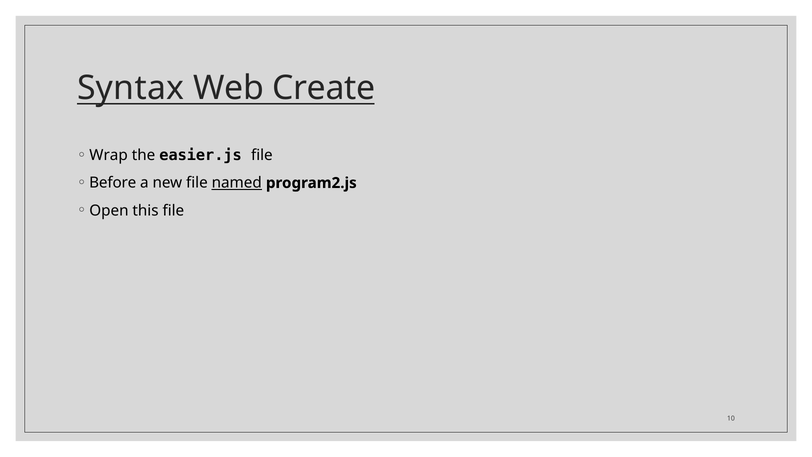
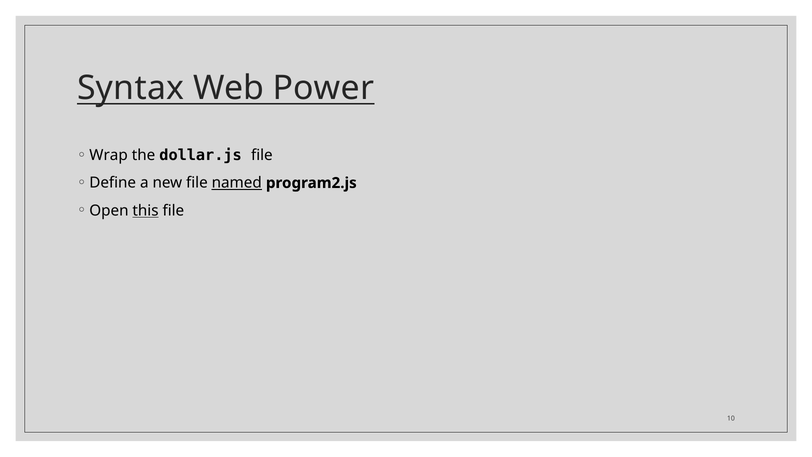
Create: Create -> Power (323, 88)
easier.js: easier.js -> dollar.js (201, 155)
Before: Before -> Define (113, 183)
this underline: none -> present (146, 211)
